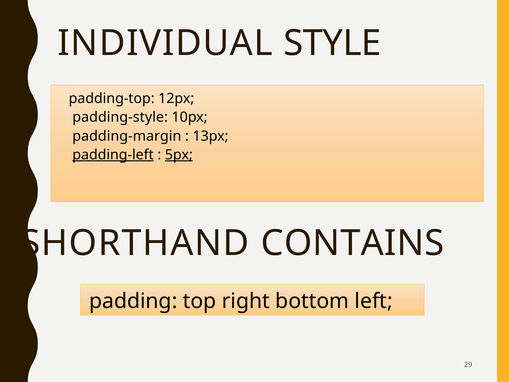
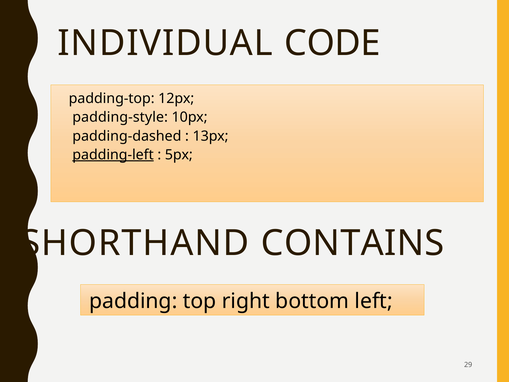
STYLE: STYLE -> CODE (332, 43)
padding-margin: padding-margin -> padding-dashed (127, 136)
5px underline: present -> none (179, 155)
